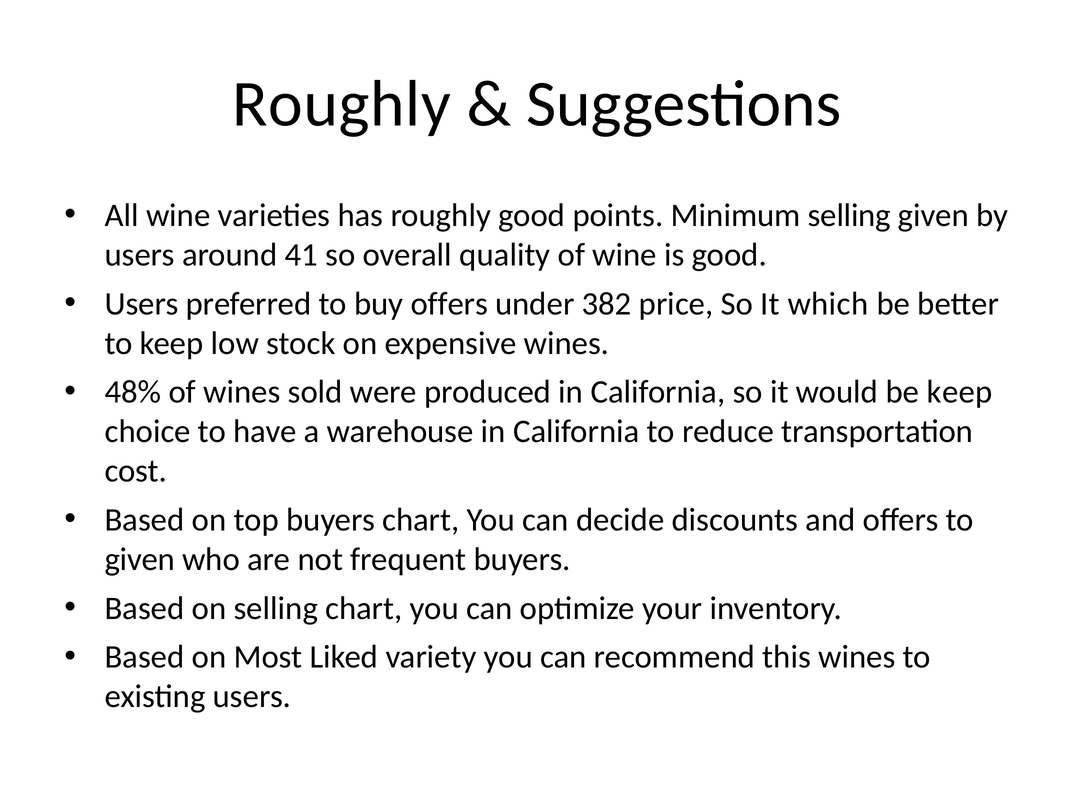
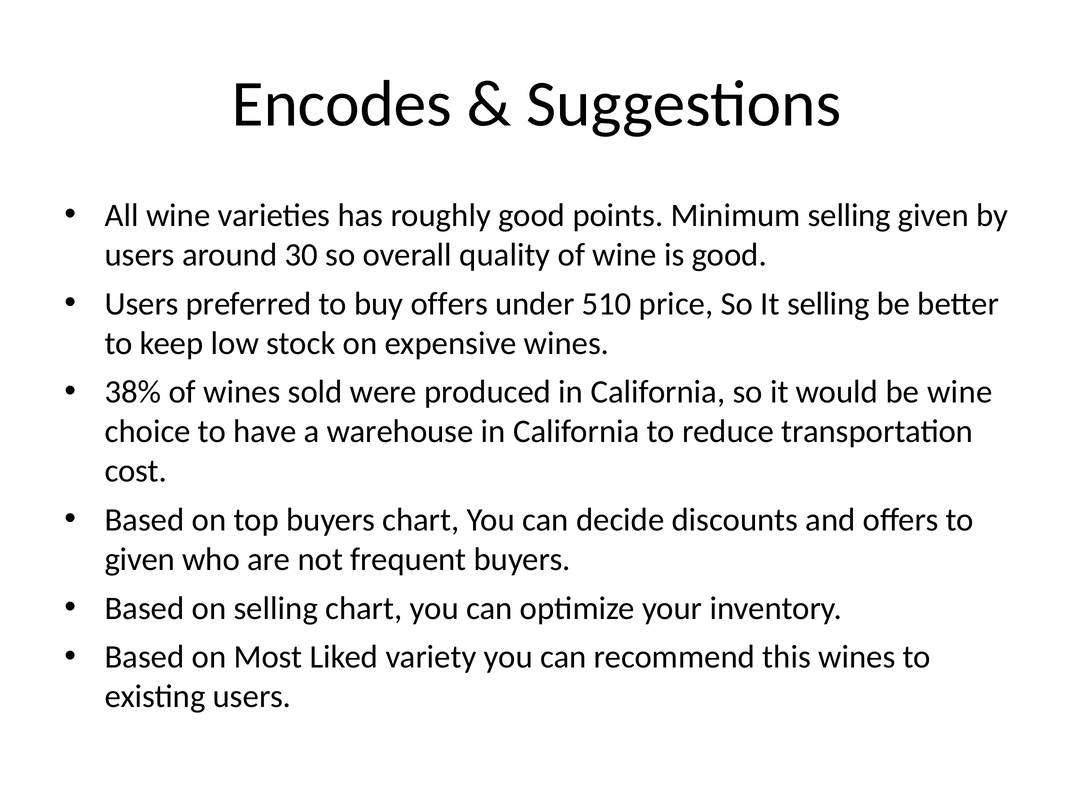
Roughly: Roughly -> Encodes (342, 104)
41: 41 -> 30 (301, 255)
382: 382 -> 510 (607, 304)
It which: which -> selling (828, 304)
48%: 48% -> 38% (133, 392)
be keep: keep -> wine (960, 392)
